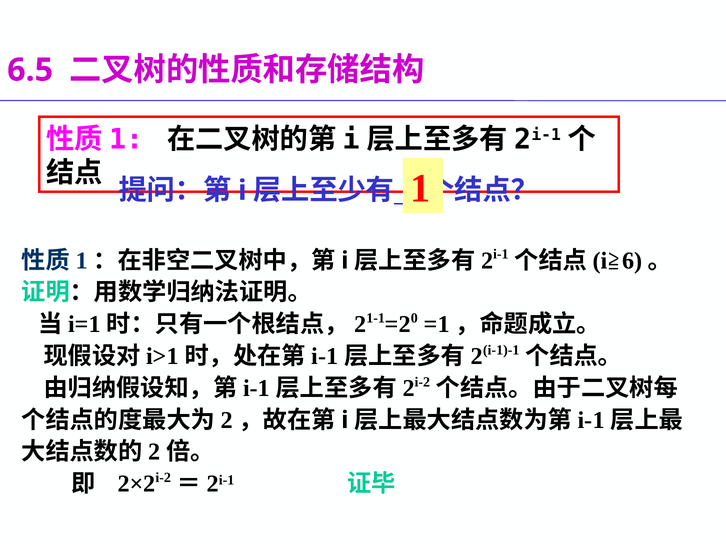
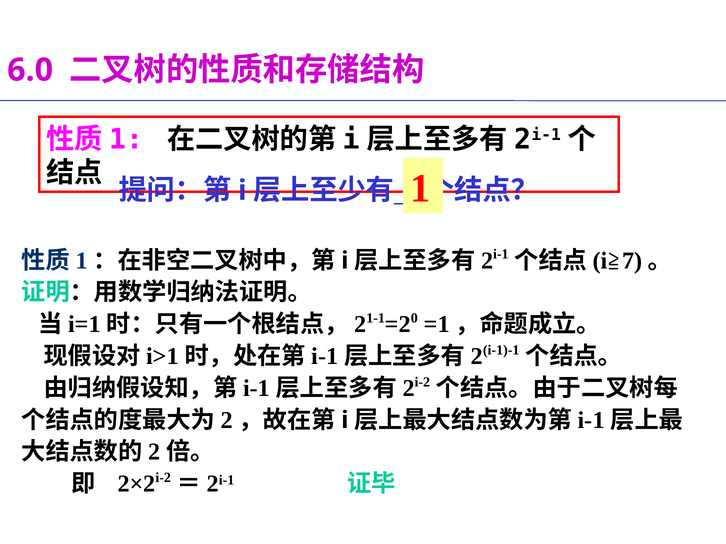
6.5: 6.5 -> 6.0 (30, 70)
6: 6 -> 7 (628, 261)
